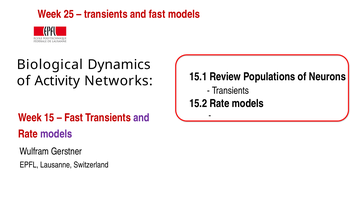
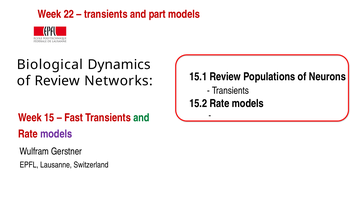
25: 25 -> 22 (69, 14)
and fast: fast -> part (157, 14)
of Activity: Activity -> Review (57, 81)
and colour: purple -> green (141, 118)
